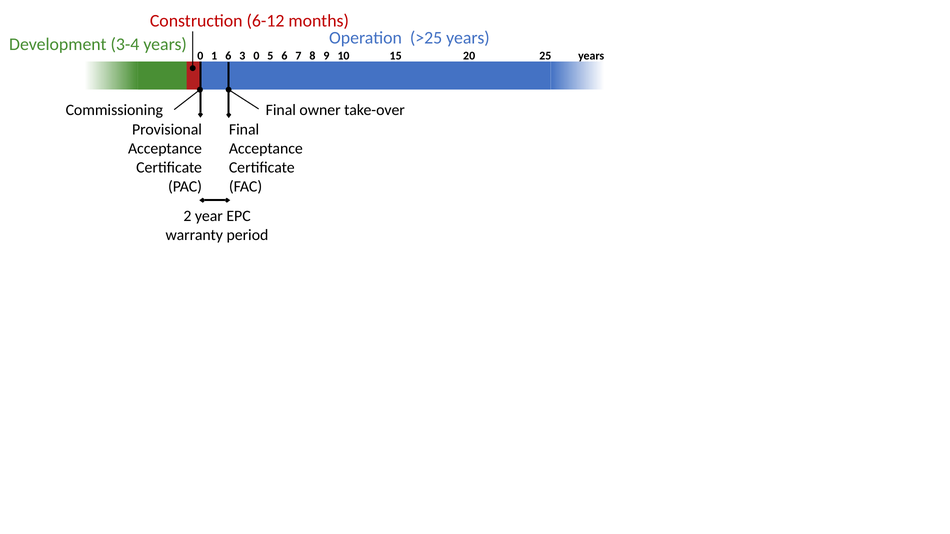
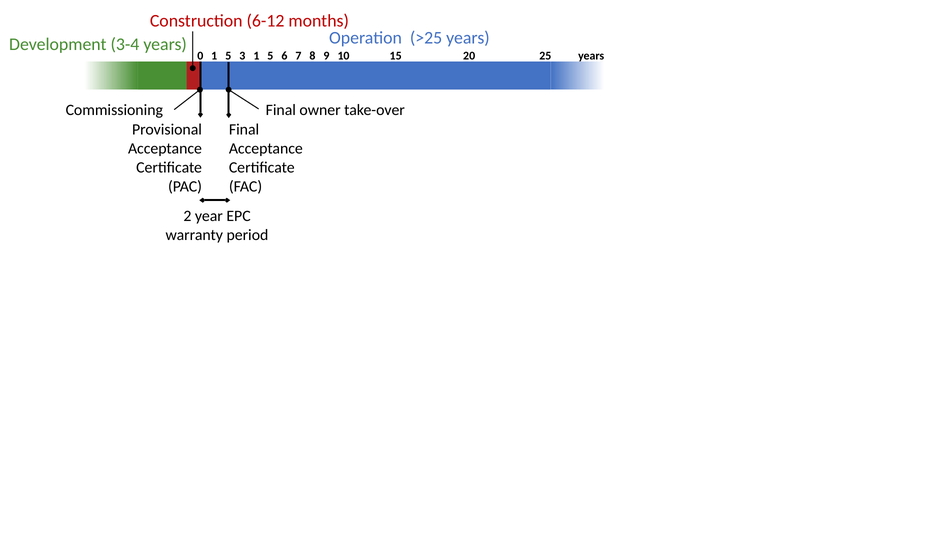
0 1 6: 6 -> 5 (228, 56)
3 0: 0 -> 1 (256, 56)
